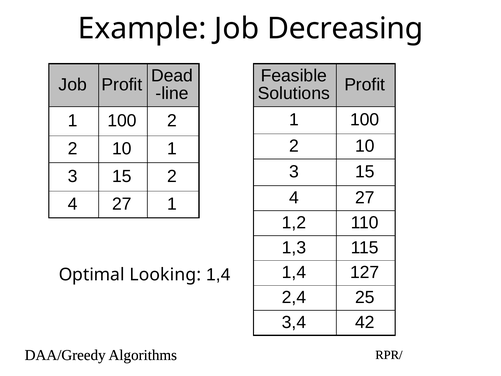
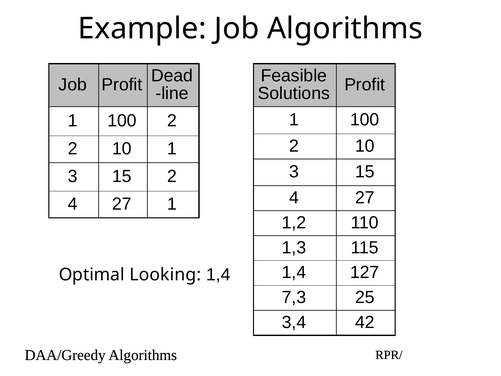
Job Decreasing: Decreasing -> Algorithms (345, 29)
2,4: 2,4 -> 7,3 (294, 297)
